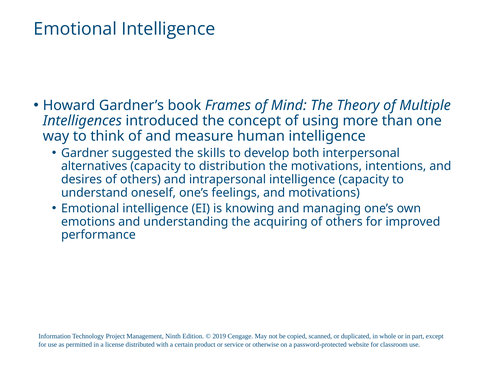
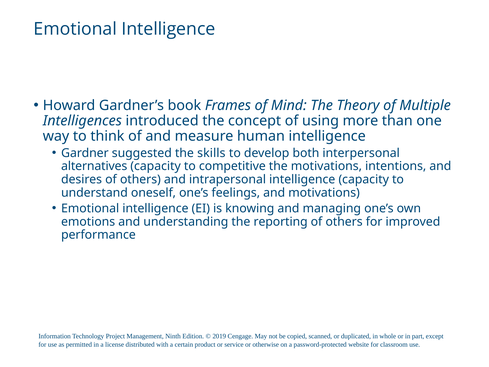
distribution: distribution -> competitive (232, 166)
acquiring: acquiring -> reporting (281, 221)
